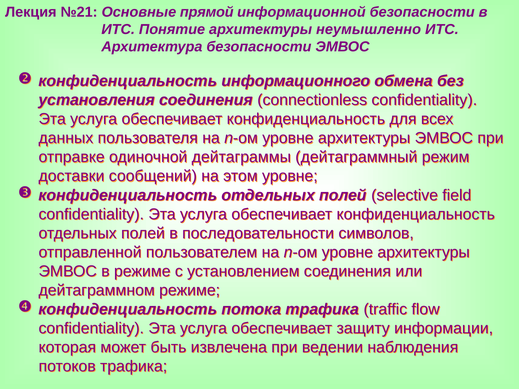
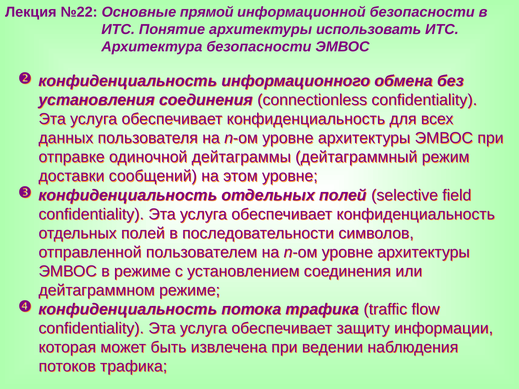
№21: №21 -> №22 (79, 12)
неумышленно: неумышленно -> использовать (369, 30)
